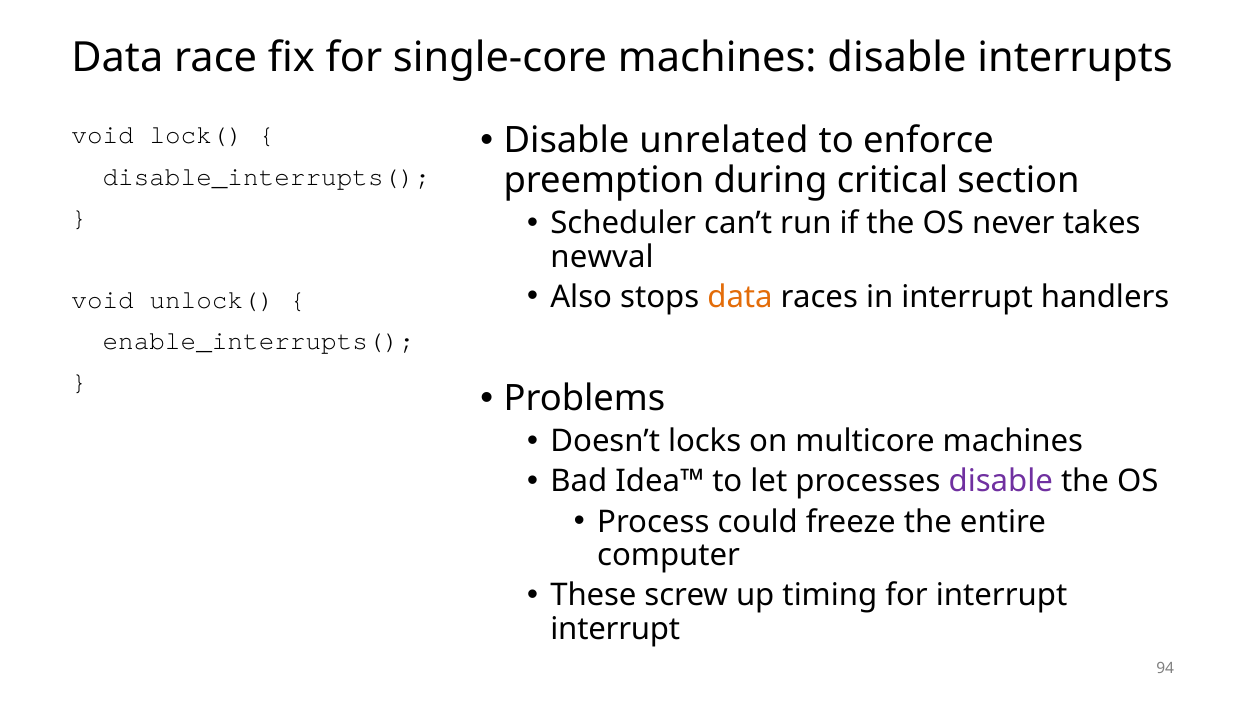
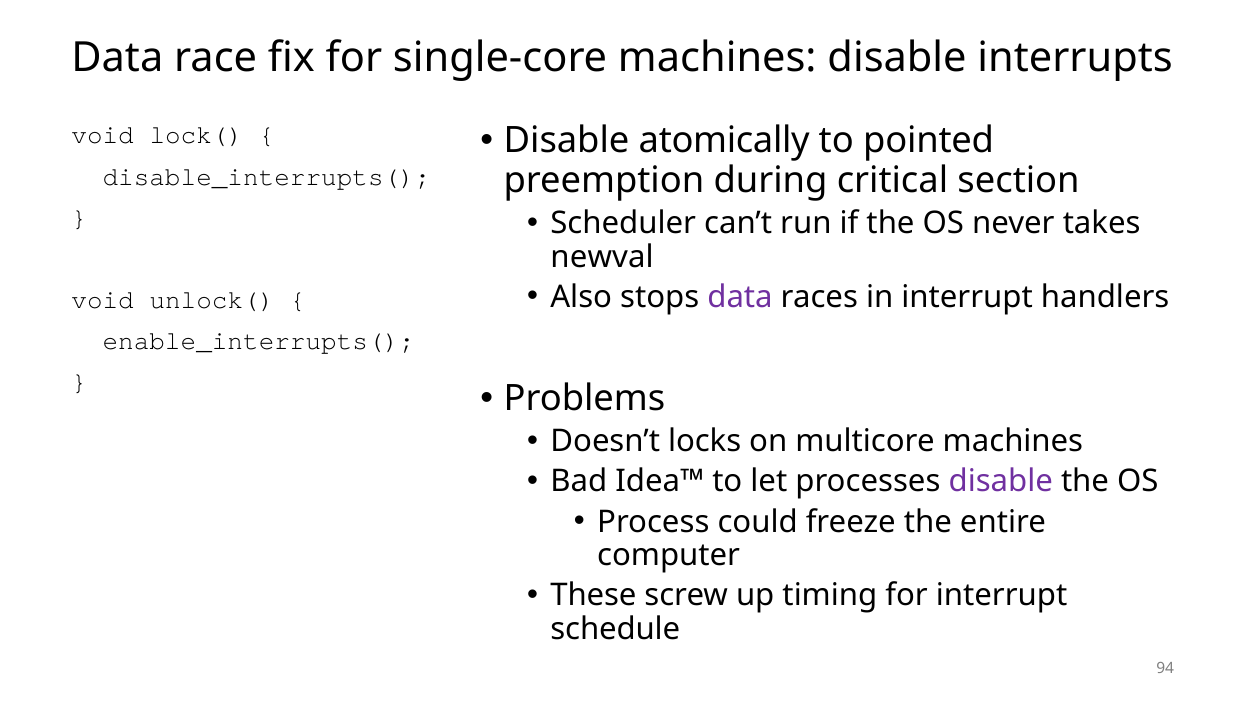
unrelated: unrelated -> atomically (724, 141)
enforce: enforce -> pointed (929, 141)
data colour: orange -> purple (740, 297)
interrupt: interrupt -> schedule (615, 629)
